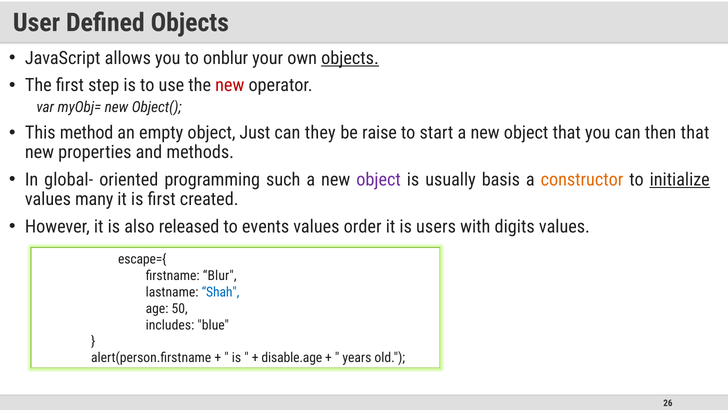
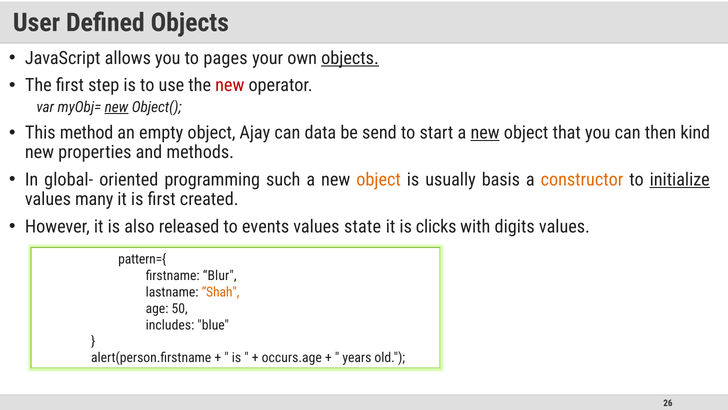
onblur: onblur -> pages (225, 58)
new underline: none -> present (116, 107)
Just: Just -> Ajay (255, 133)
they: they -> data (320, 133)
raise: raise -> send (379, 133)
new underline: none -> present (485, 133)
then that: that -> kind (695, 133)
object colour: purple -> orange (379, 179)
order: order -> state (363, 226)
users: users -> clicks (436, 226)
escape={: escape={ -> pattern={ (142, 259)
Shah colour: blue -> orange (221, 292)
disable.age: disable.age -> occurs.age (292, 357)
